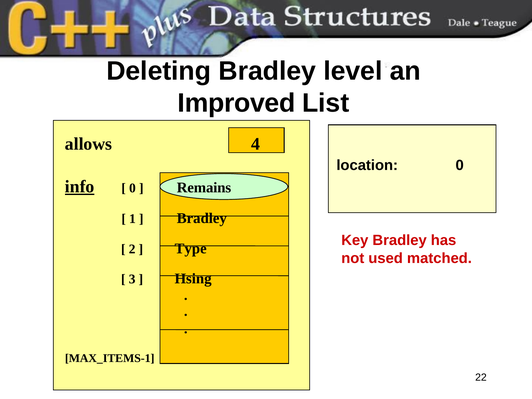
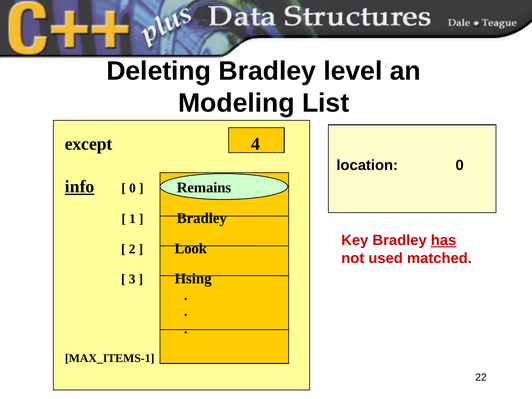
Improved: Improved -> Modeling (236, 103)
allows: allows -> except (89, 144)
has underline: none -> present (444, 240)
Type: Type -> Look (191, 249)
